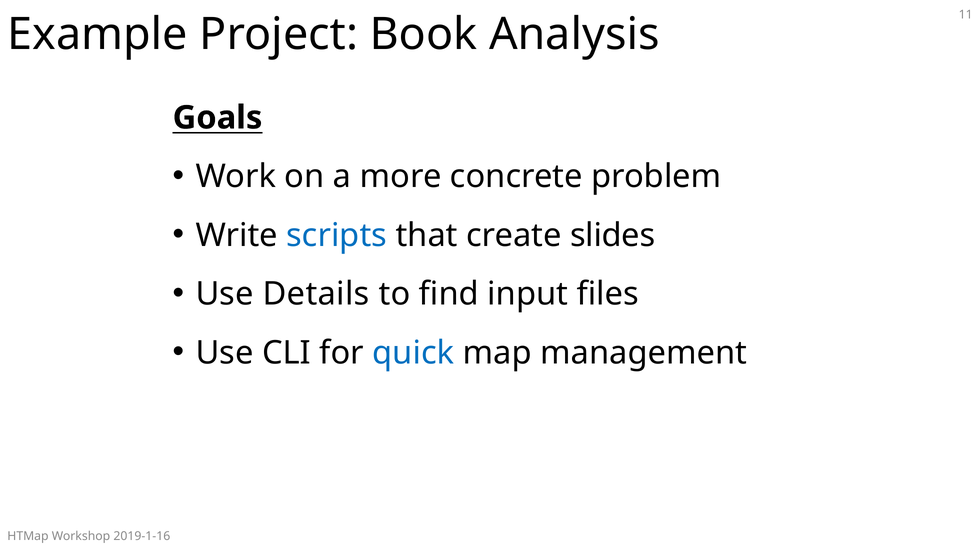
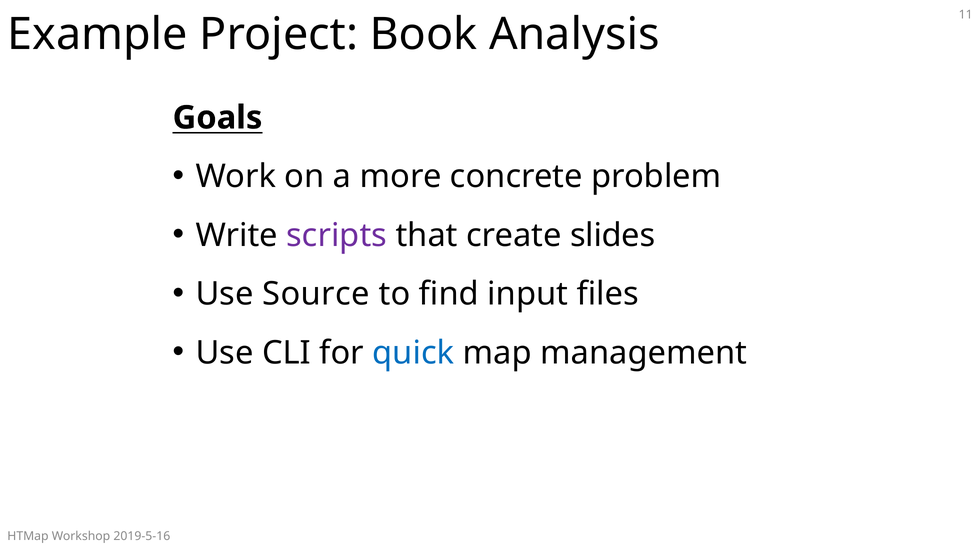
scripts colour: blue -> purple (337, 235)
Details: Details -> Source (316, 294)
2019-1-16: 2019-1-16 -> 2019-5-16 (142, 536)
